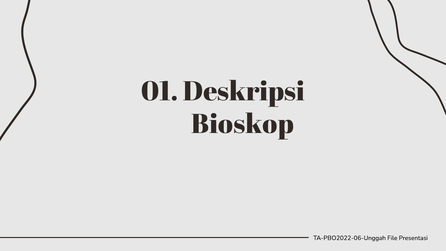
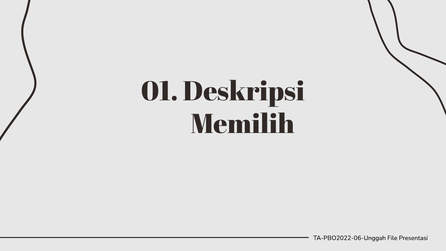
Bioskop: Bioskop -> Memilih (243, 124)
